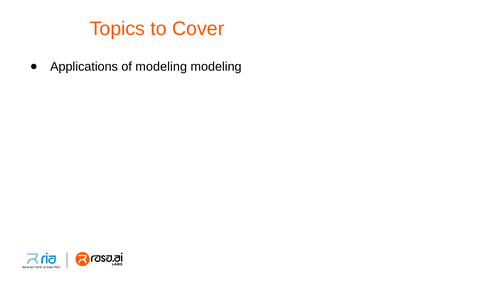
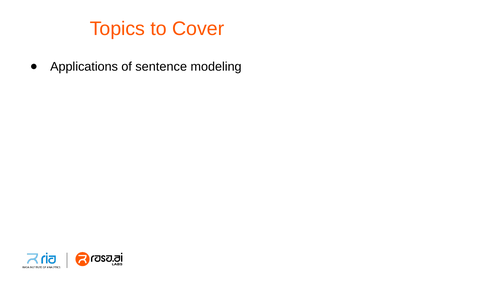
of modeling: modeling -> sentence (161, 67)
